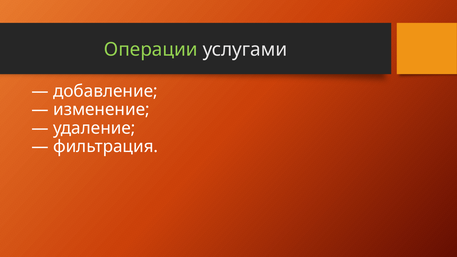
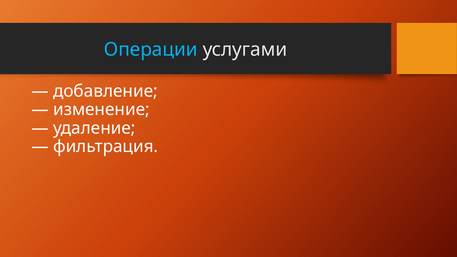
Операции colour: light green -> light blue (151, 50)
